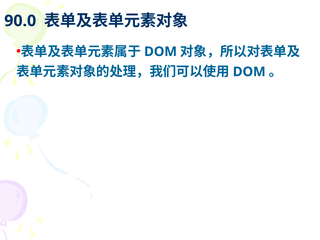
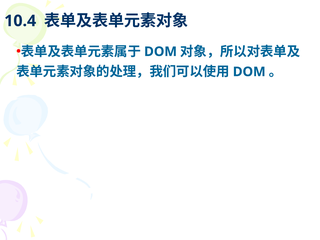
90.0: 90.0 -> 10.4 (20, 21)
